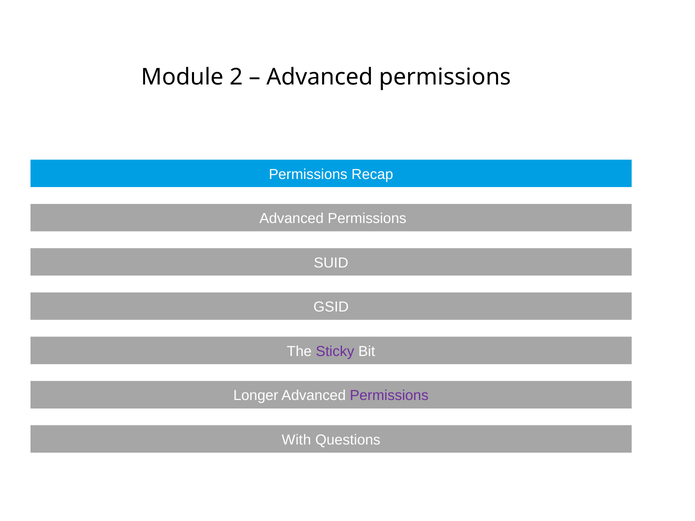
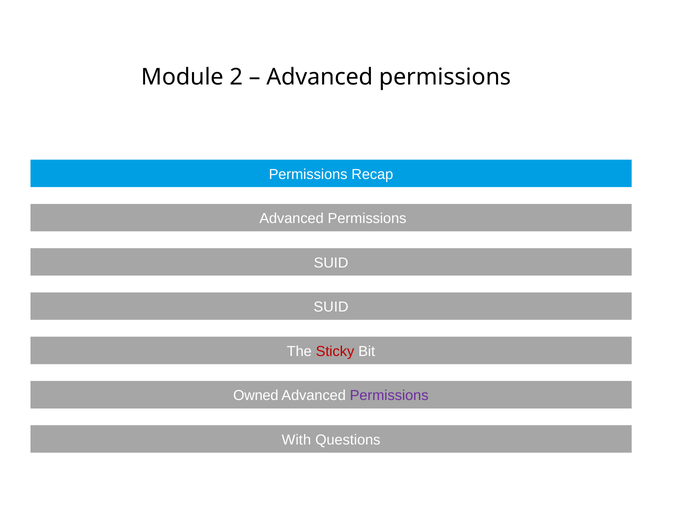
GSID: GSID -> SUID (331, 307)
Sticky colour: purple -> red (335, 352)
Longer: Longer -> Owned (256, 396)
